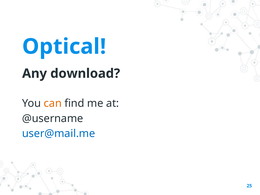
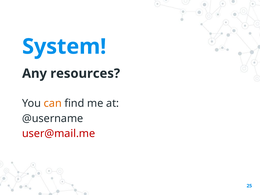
Optical: Optical -> System (64, 47)
download: download -> resources (85, 73)
user@mail.me colour: blue -> red (59, 134)
